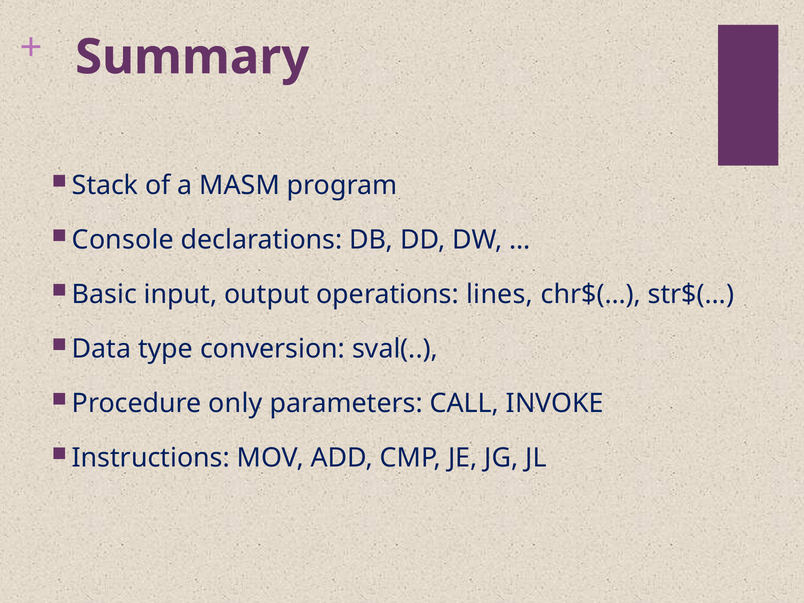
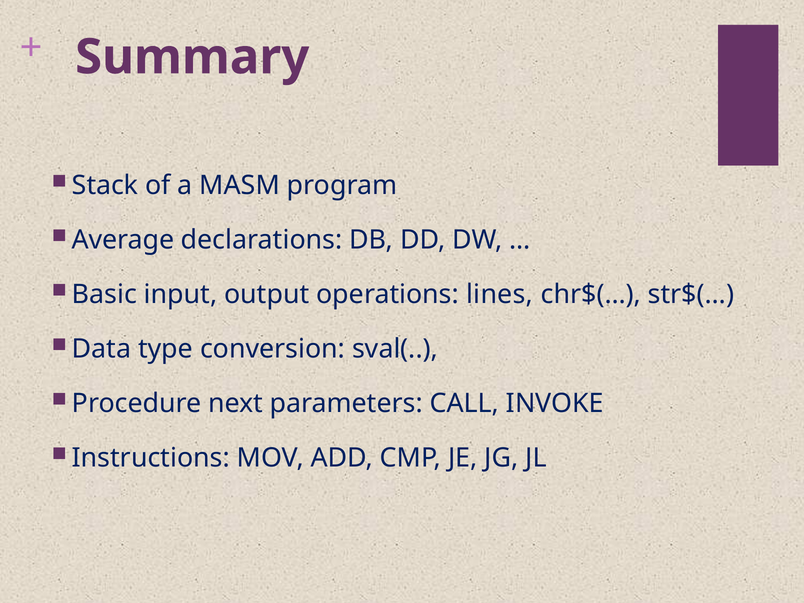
Console: Console -> Average (123, 240)
only: only -> next (236, 403)
